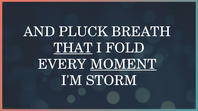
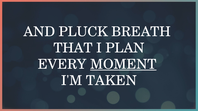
THAT underline: present -> none (73, 48)
FOLD: FOLD -> PLAN (125, 48)
STORM: STORM -> TAKEN (111, 81)
